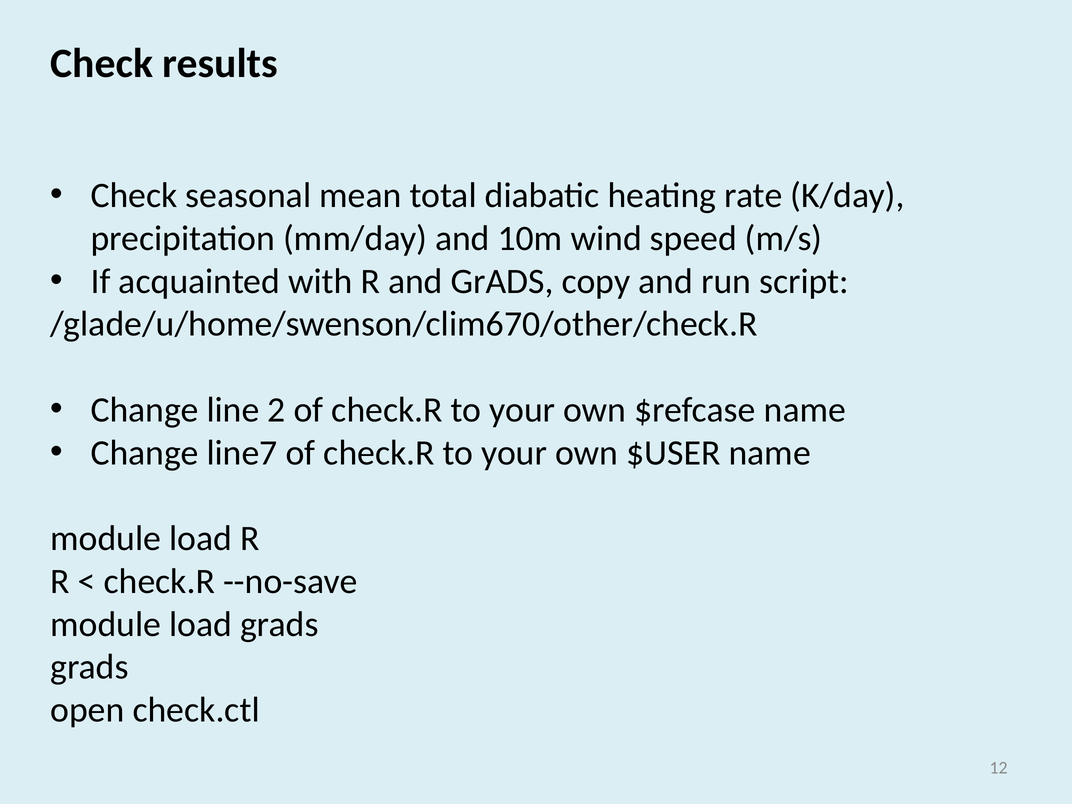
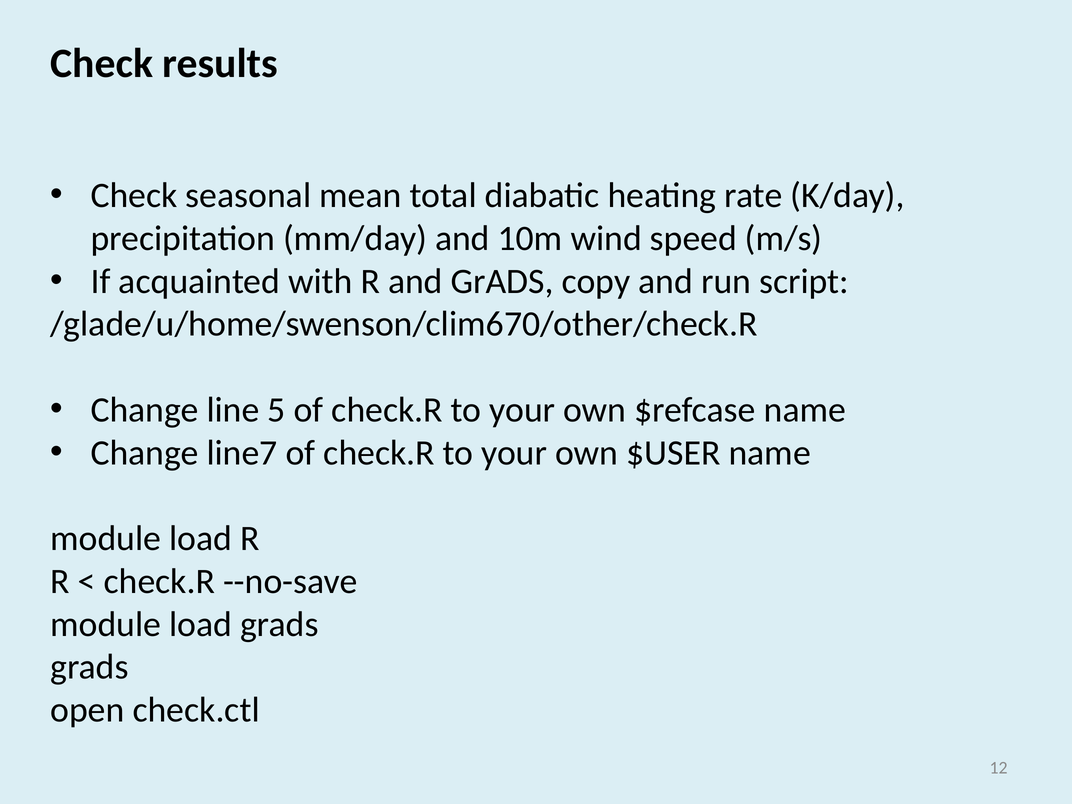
2: 2 -> 5 (277, 410)
